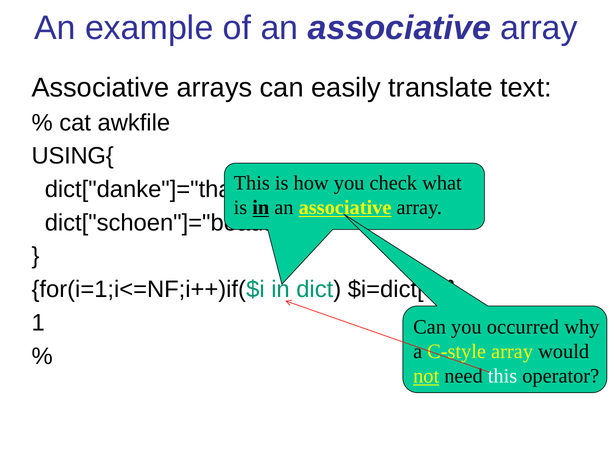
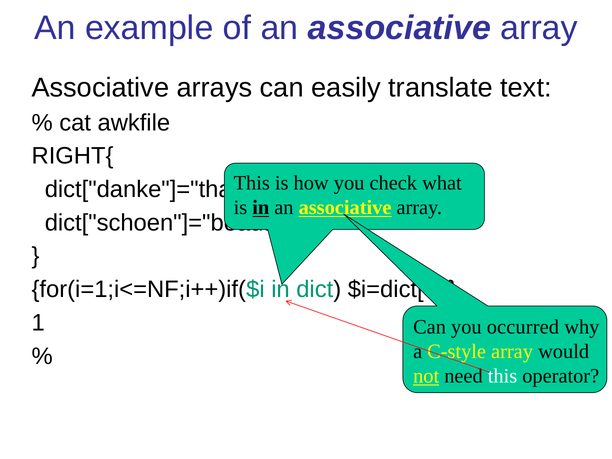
USING{: USING{ -> RIGHT{ (73, 156)
